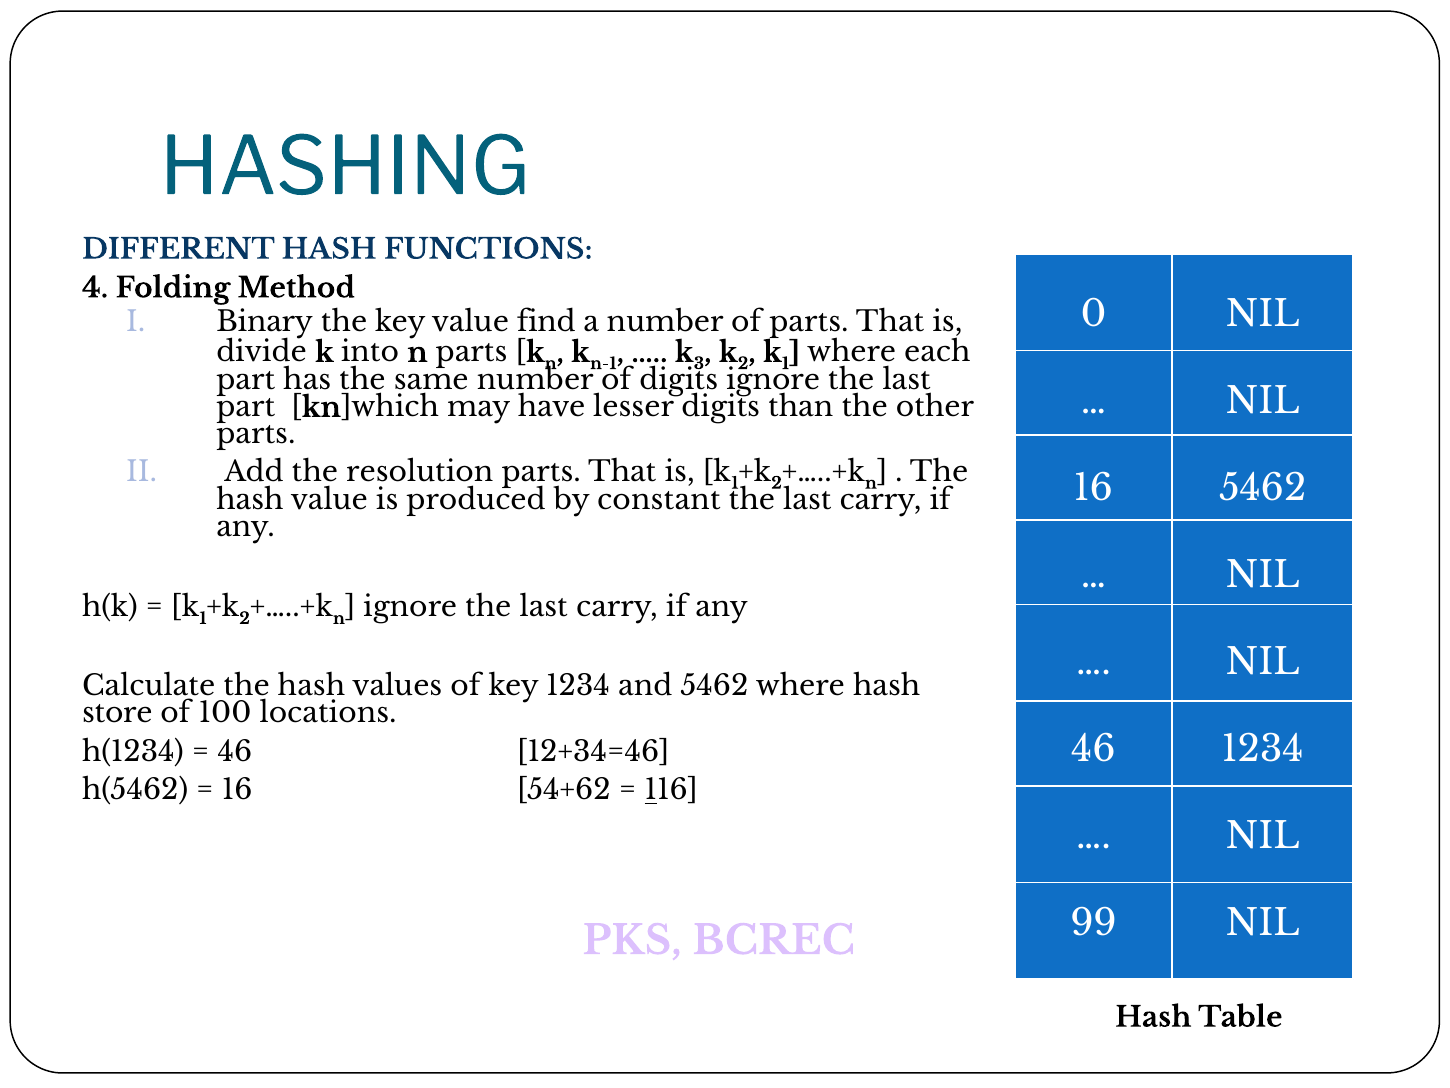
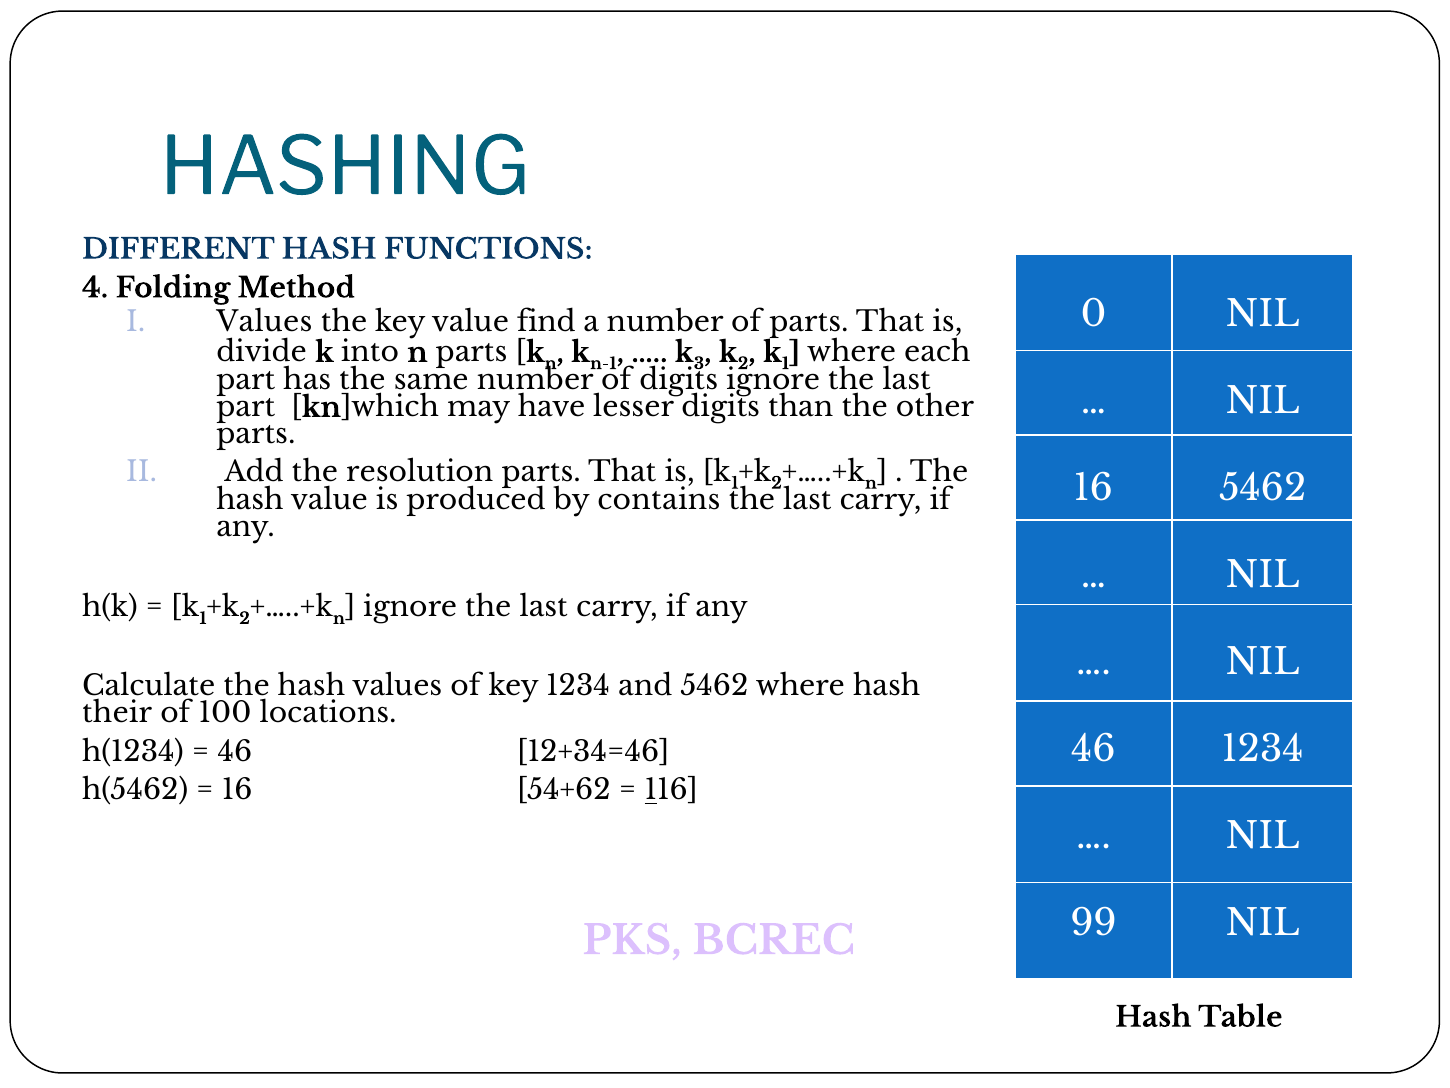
Binary: Binary -> Values (264, 323)
constant: constant -> contains (659, 500)
store: store -> their (117, 713)
